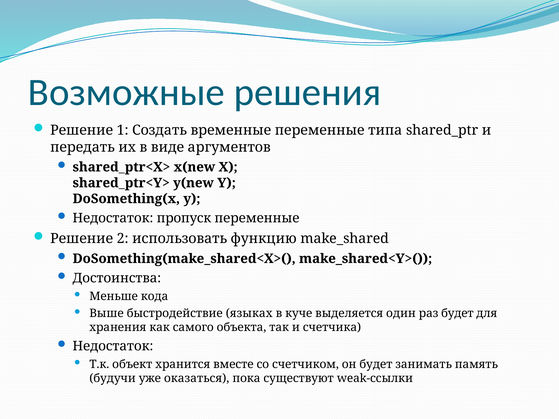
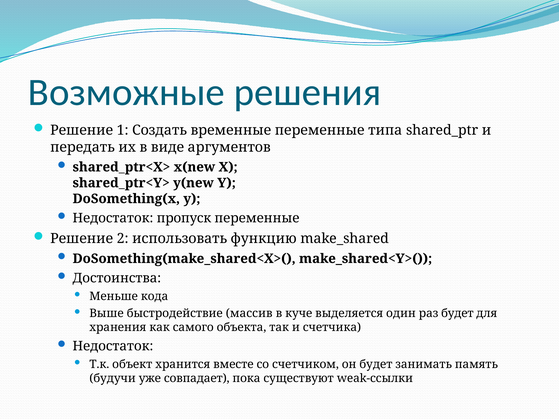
языках: языках -> массив (249, 314)
оказаться: оказаться -> совпадает (197, 378)
